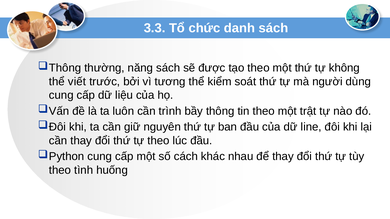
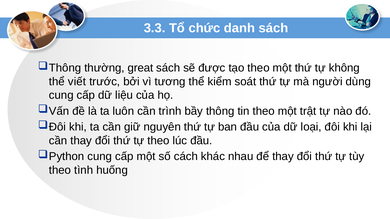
năng: năng -> great (140, 68)
line: line -> loại (311, 127)
